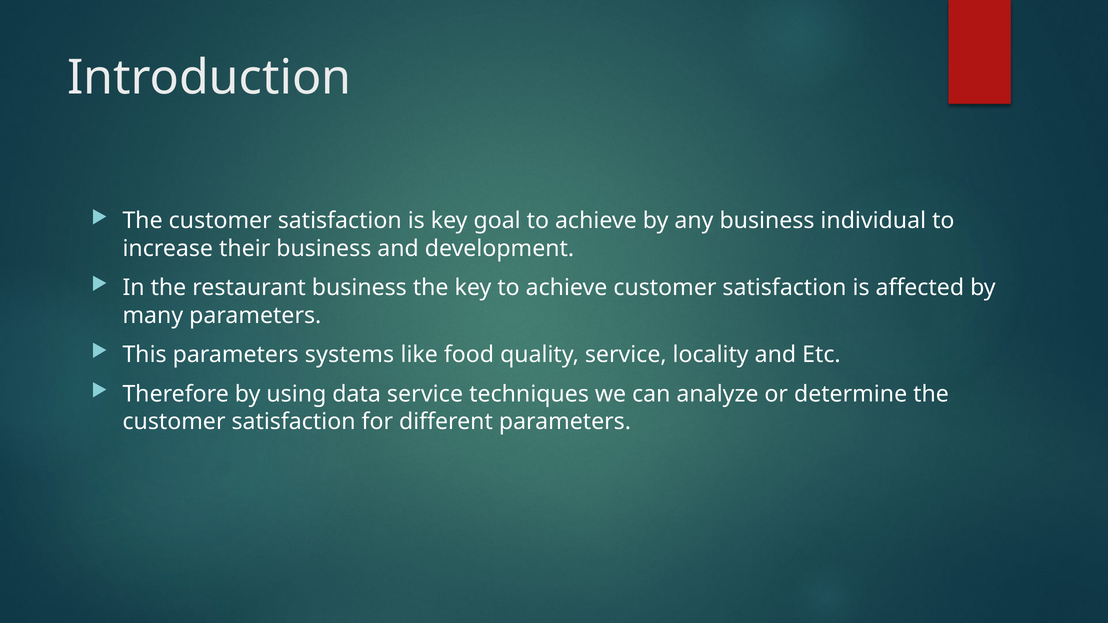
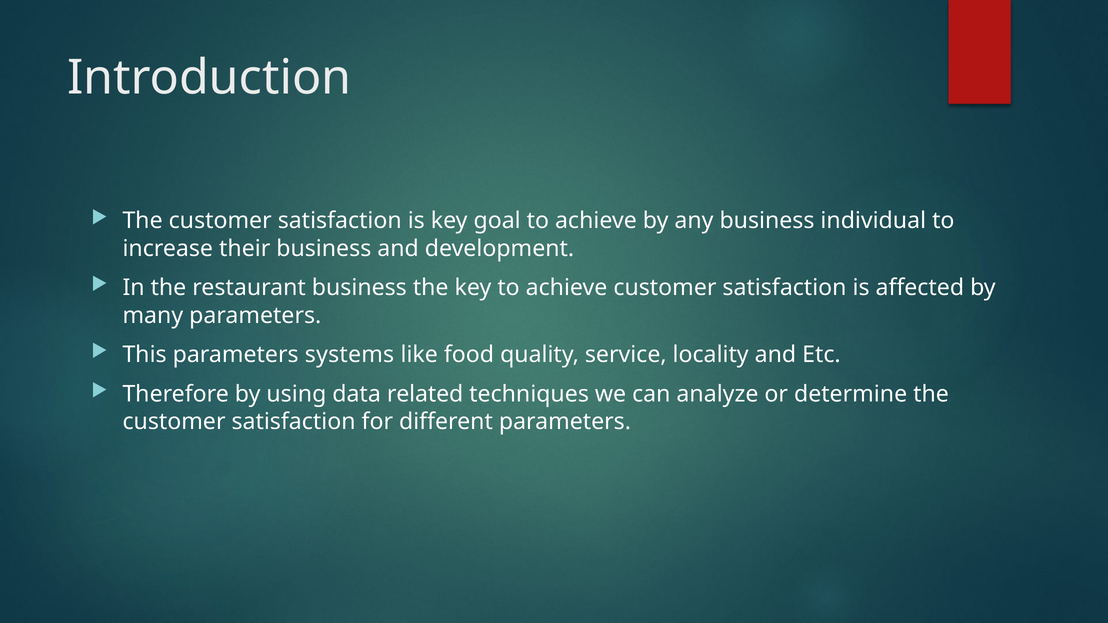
data service: service -> related (425, 394)
